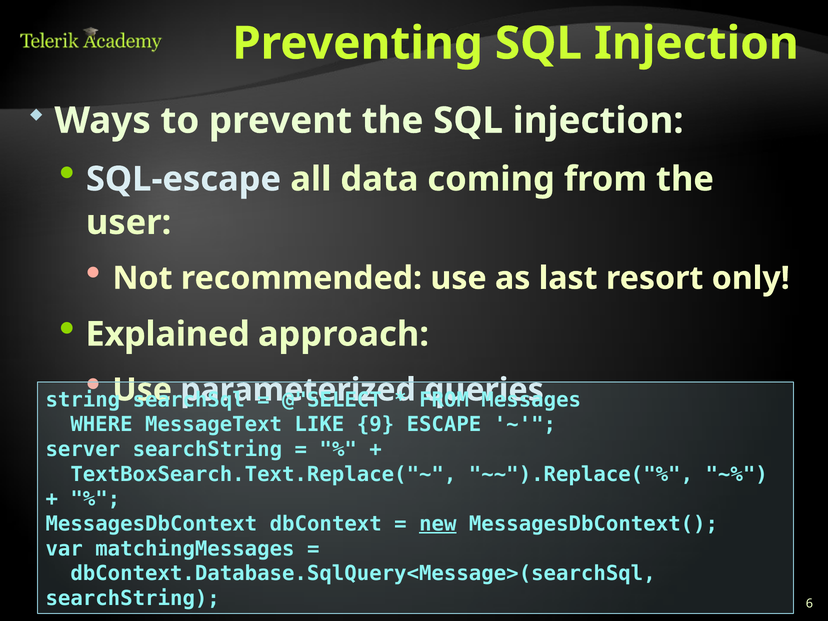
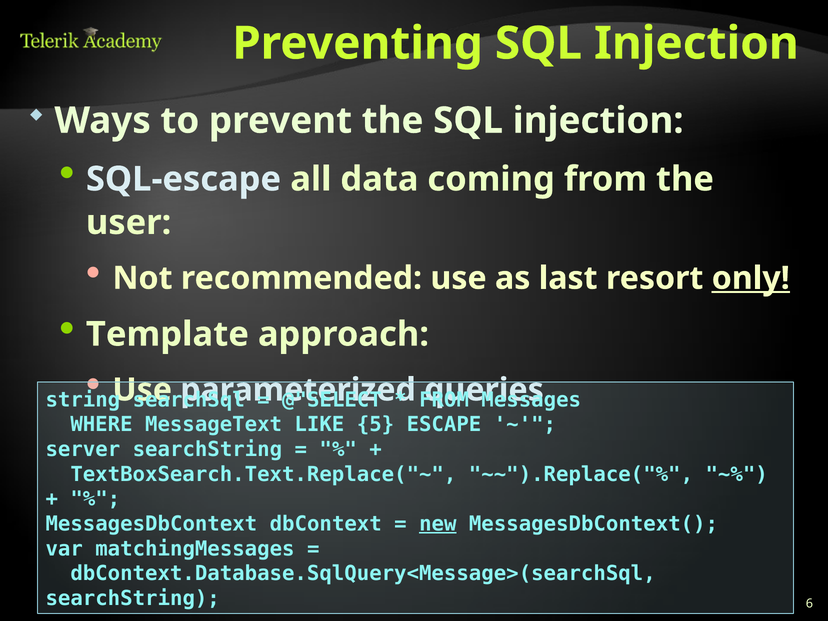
only underline: none -> present (751, 278)
Explained: Explained -> Template (167, 334)
9: 9 -> 5 (376, 425)
